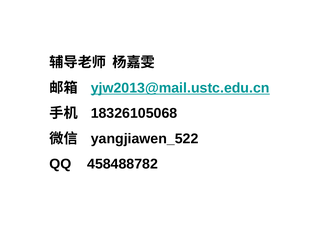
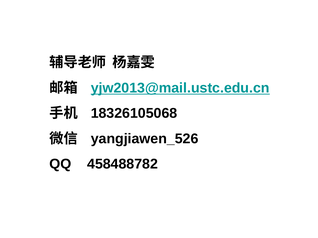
yangjiawen_522: yangjiawen_522 -> yangjiawen_526 (145, 139)
